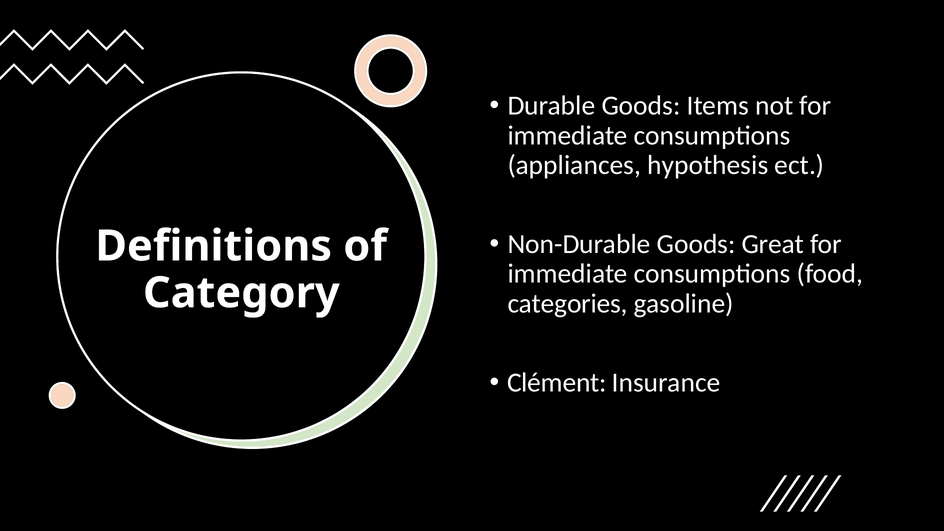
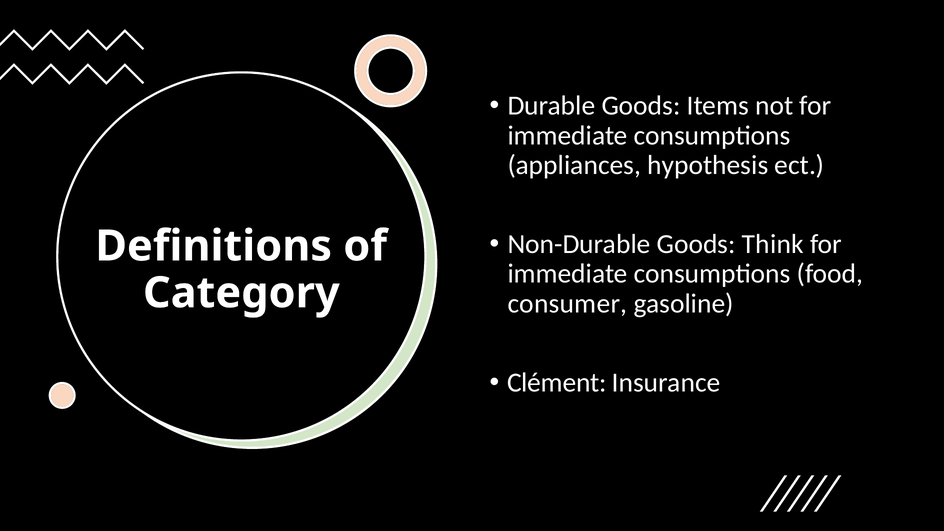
Great: Great -> Think (773, 244)
categories: categories -> consumer (567, 304)
